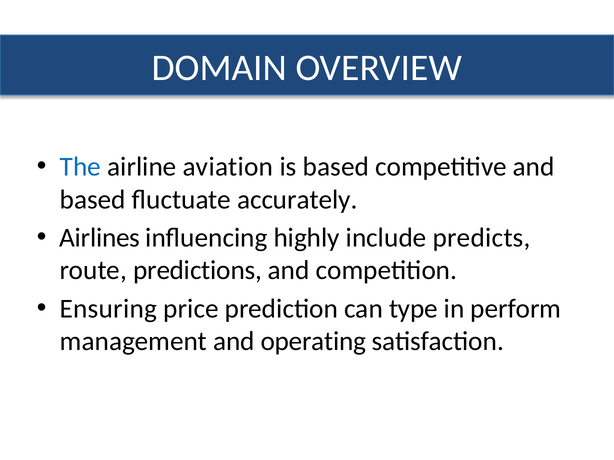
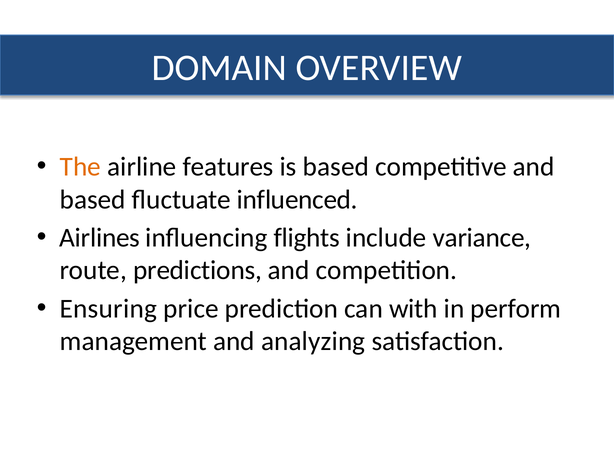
The colour: blue -> orange (80, 167)
aviation: aviation -> features (228, 167)
accurately: accurately -> influenced (297, 200)
highly: highly -> flights (307, 238)
predicts: predicts -> variance (482, 238)
type: type -> with (413, 309)
operating: operating -> analyzing (313, 342)
